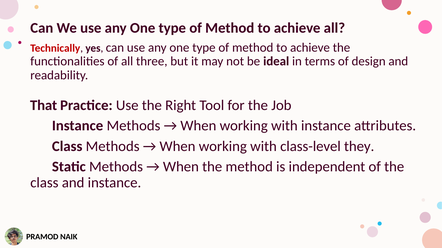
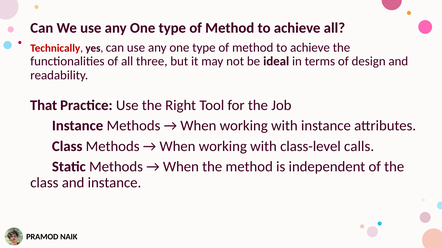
they: they -> calls (359, 147)
